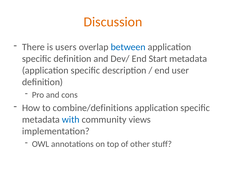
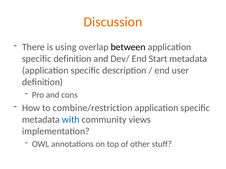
users: users -> using (66, 47)
between colour: blue -> black (128, 47)
combine/definitions: combine/definitions -> combine/restriction (93, 108)
